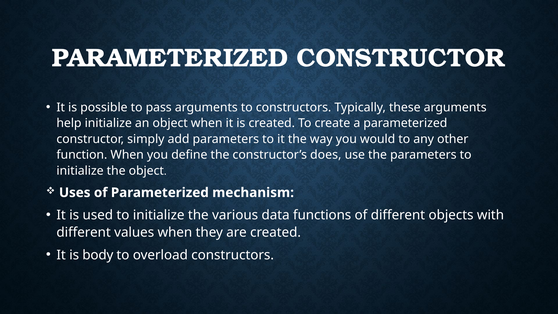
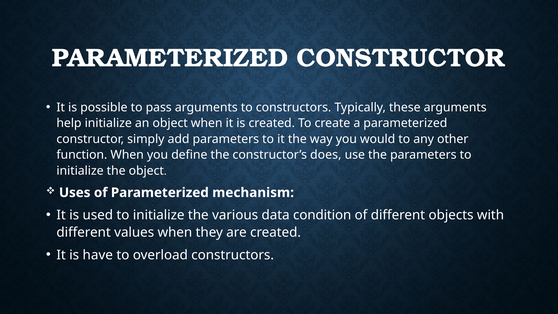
functions: functions -> condition (322, 215)
body: body -> have (98, 255)
